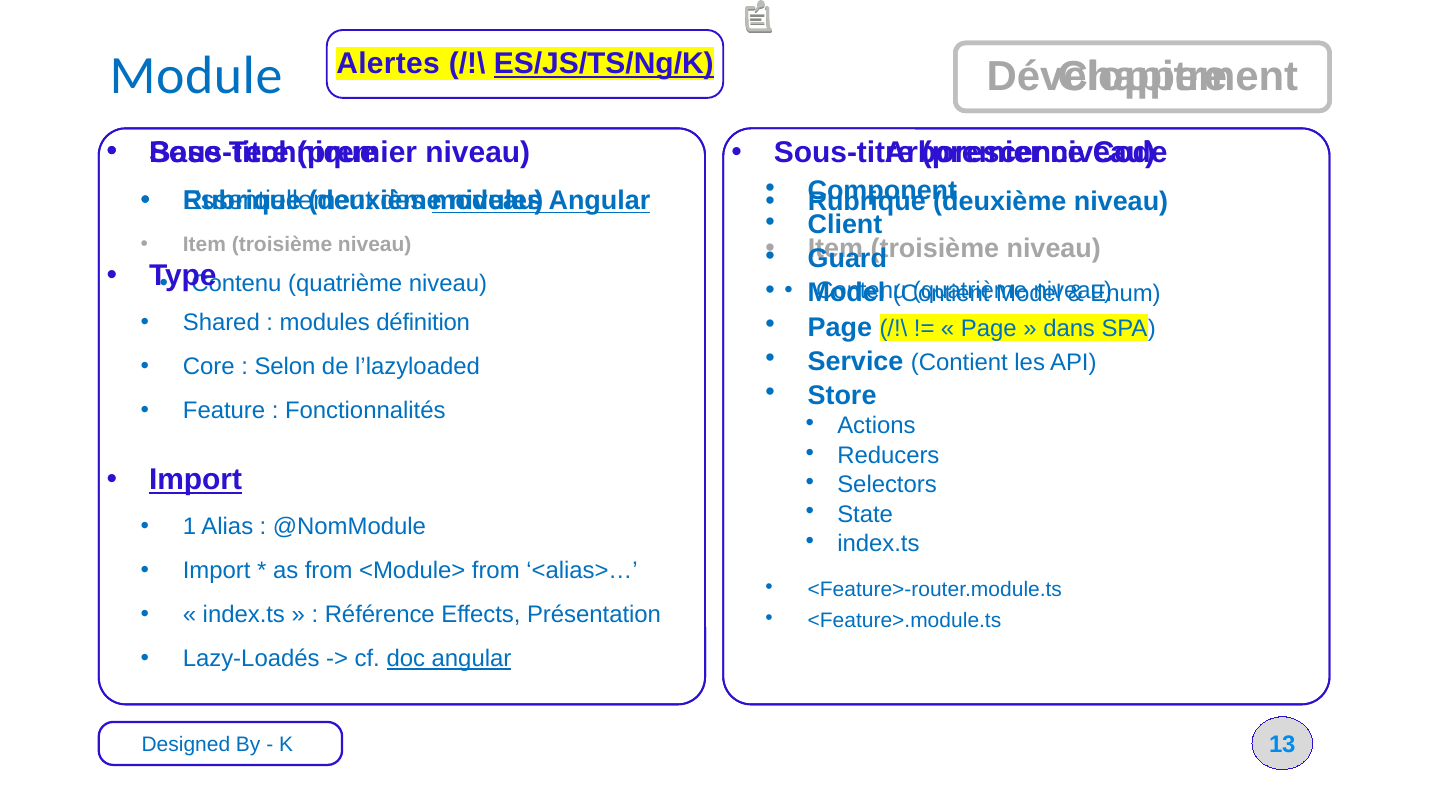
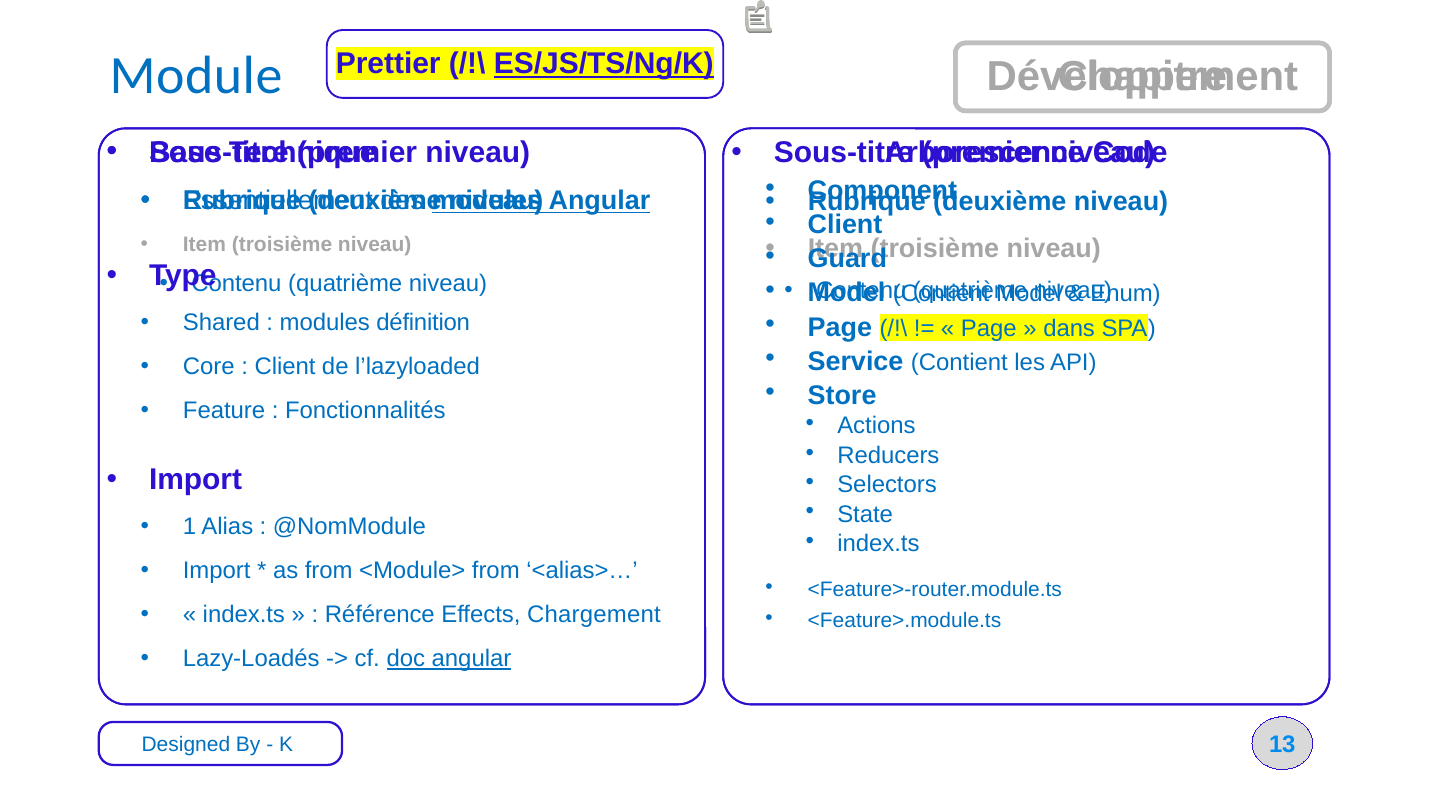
Alertes: Alertes -> Prettier (388, 64)
Selon: Selon -> Client (285, 367)
Import underline: present -> none (196, 480)
Présentation: Présentation -> Chargement (594, 615)
